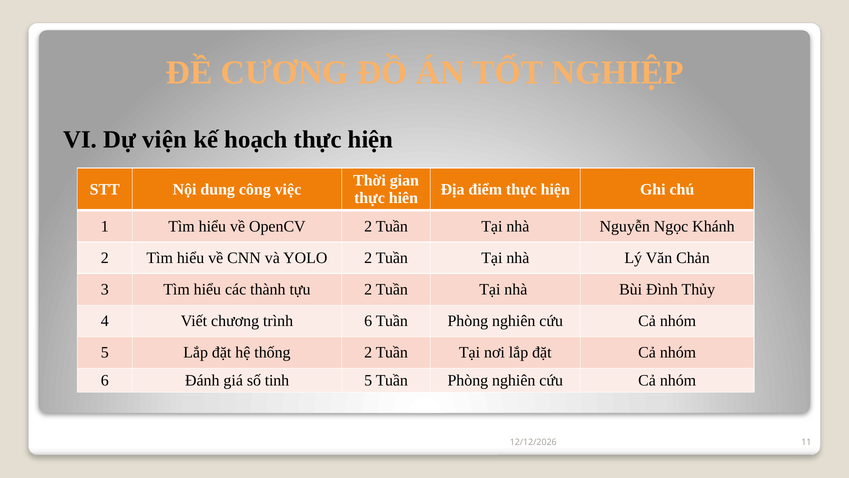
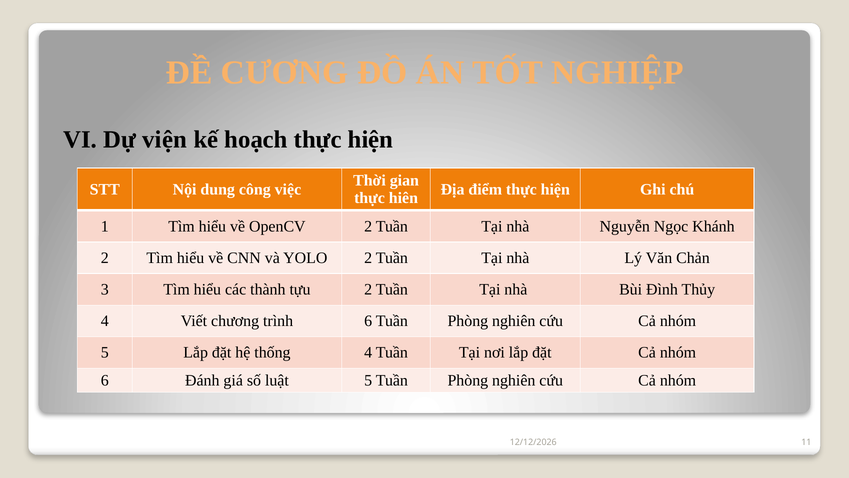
thống 2: 2 -> 4 (368, 352)
tinh: tinh -> luật (277, 380)
